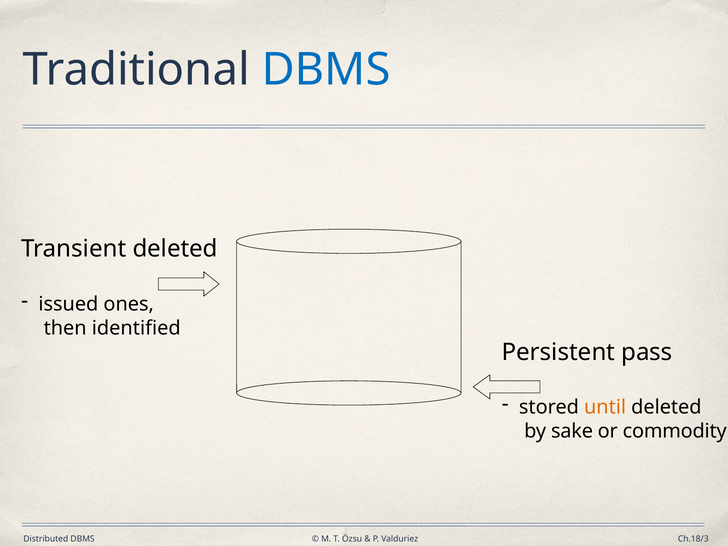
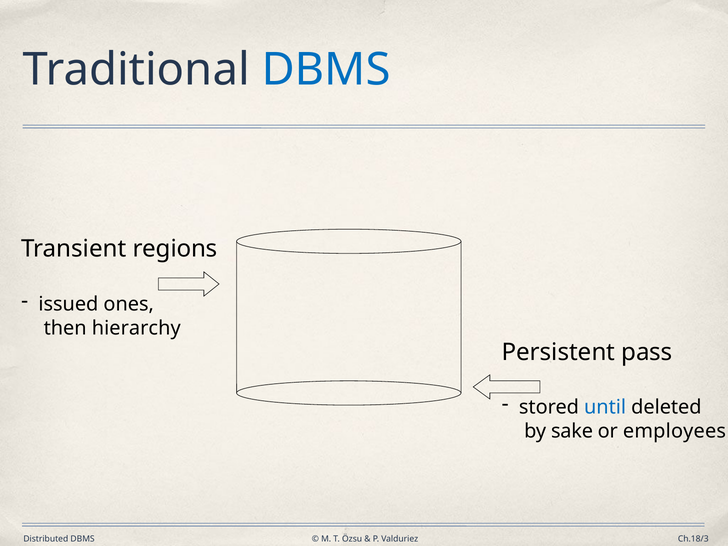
Transient deleted: deleted -> regions (175, 249)
identified: identified -> hierarchy (136, 328)
until colour: orange -> blue (605, 407)
commodity: commodity -> employees (674, 431)
